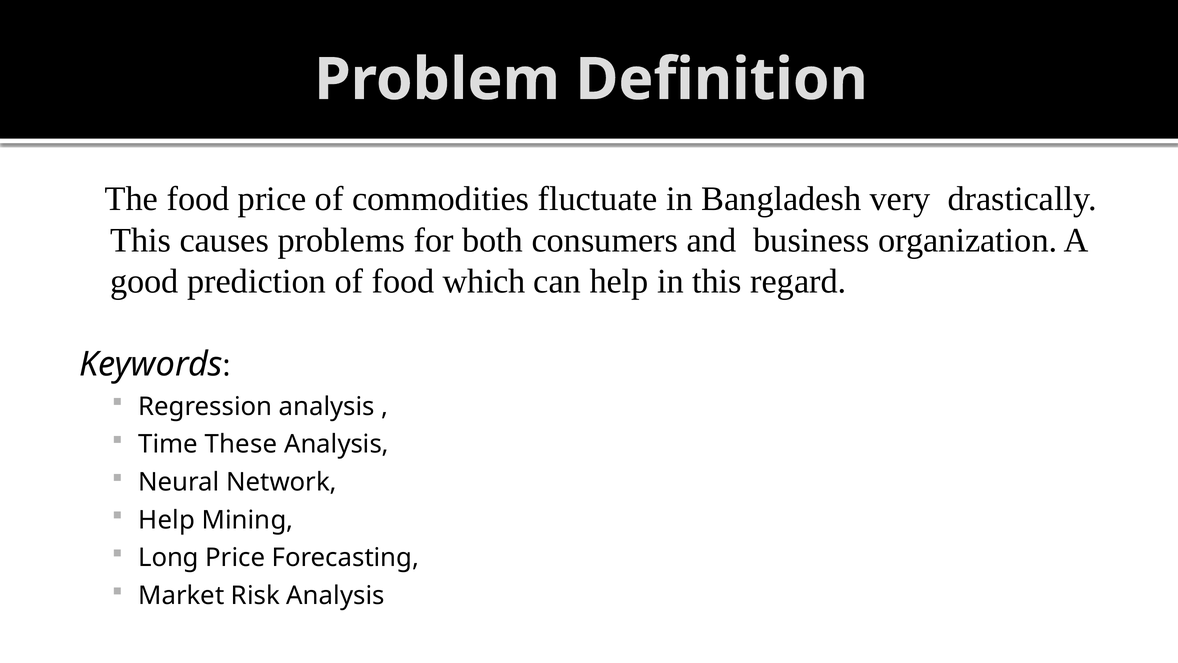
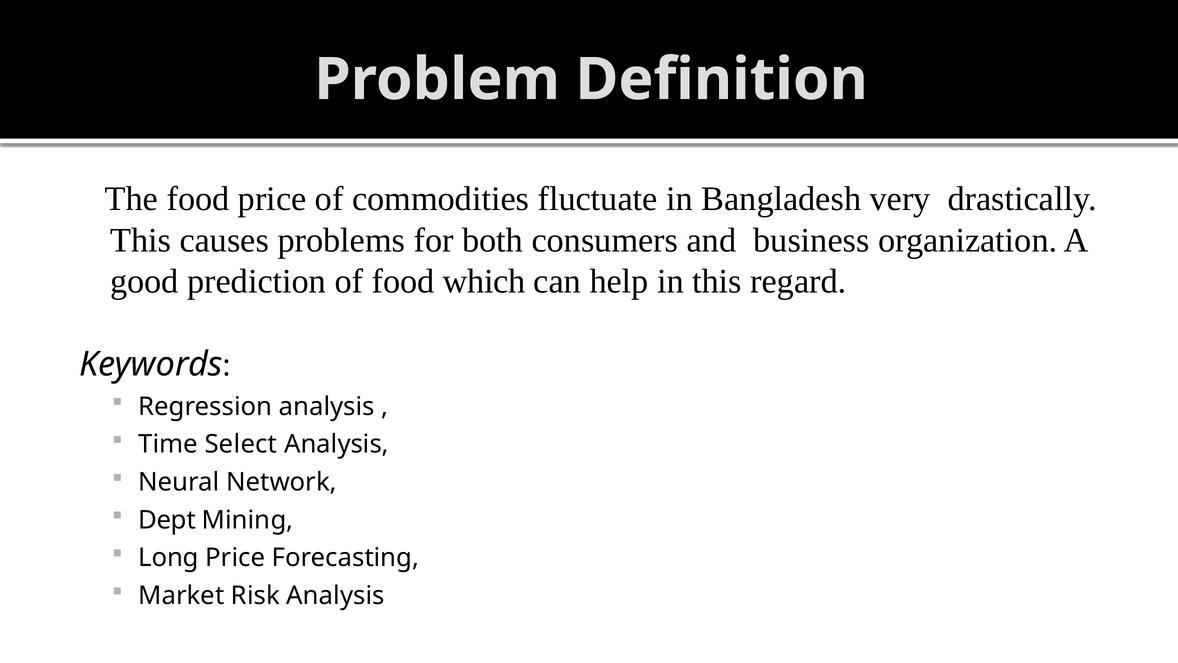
These: These -> Select (241, 444)
Help: Help -> Dept (167, 520)
